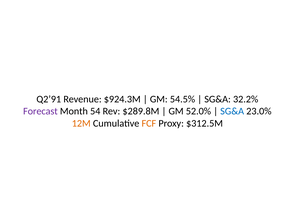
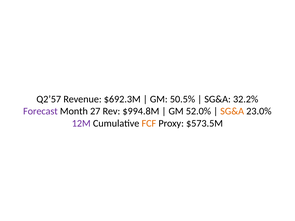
Q2’91: Q2’91 -> Q2’57 (49, 99)
$924.3M: $924.3M -> $692.3M (122, 99)
54.5%: 54.5% -> 50.5% (183, 99)
54: 54 -> 27 (95, 111)
$289.8M: $289.8M -> $994.8M (141, 111)
SG&A colour: blue -> orange (232, 111)
12M colour: orange -> purple (81, 123)
$312.5M: $312.5M -> $573.5M (205, 123)
